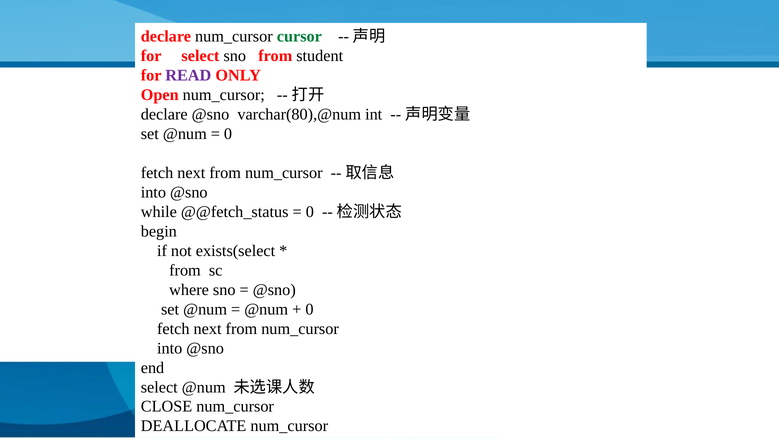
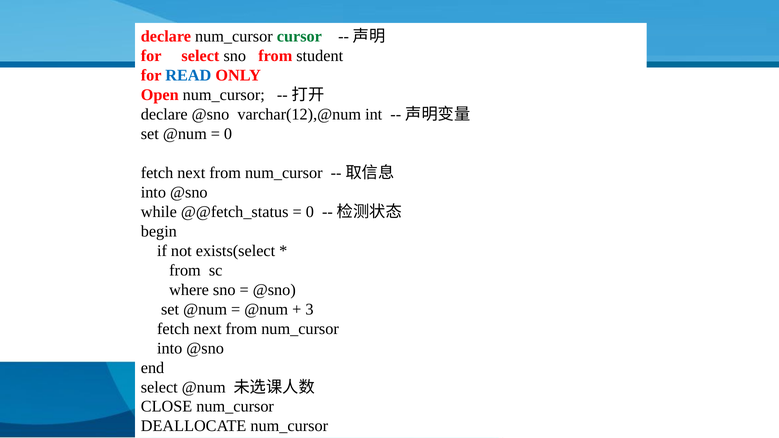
READ colour: purple -> blue (188, 76)
varchar(80),@num: varchar(80),@num -> varchar(12),@num (299, 115)
0: 0 -> 3 (310, 309)
